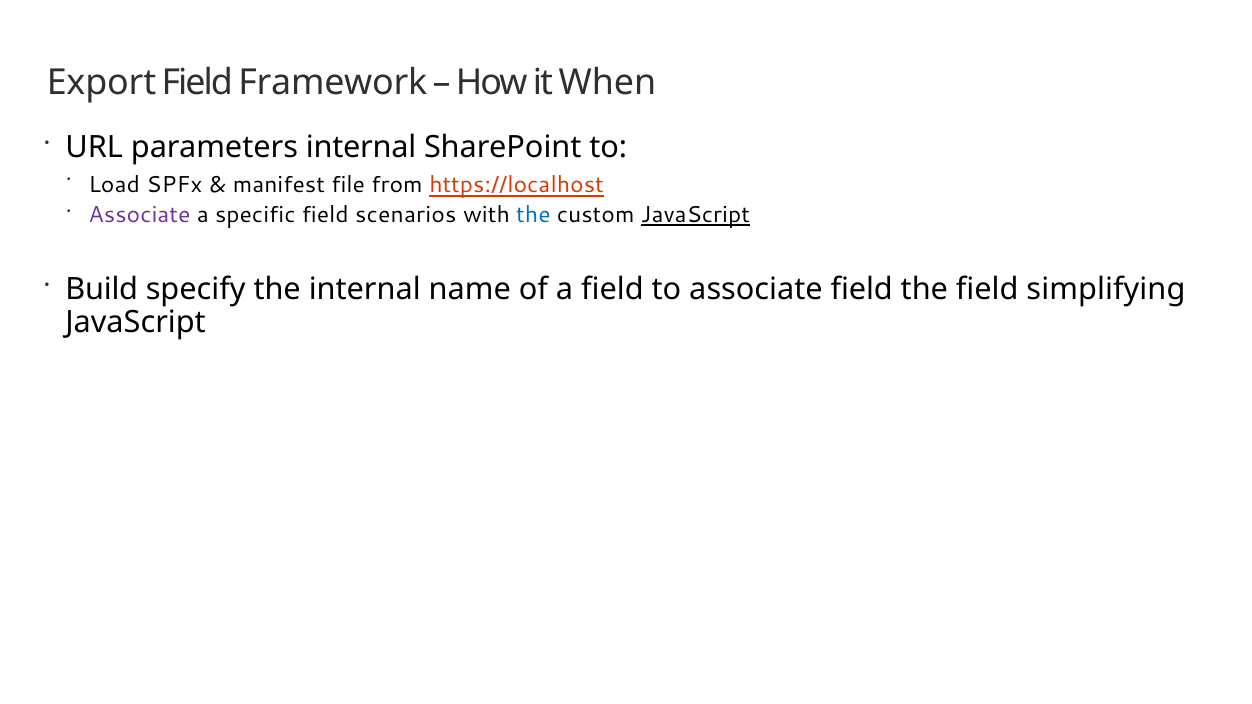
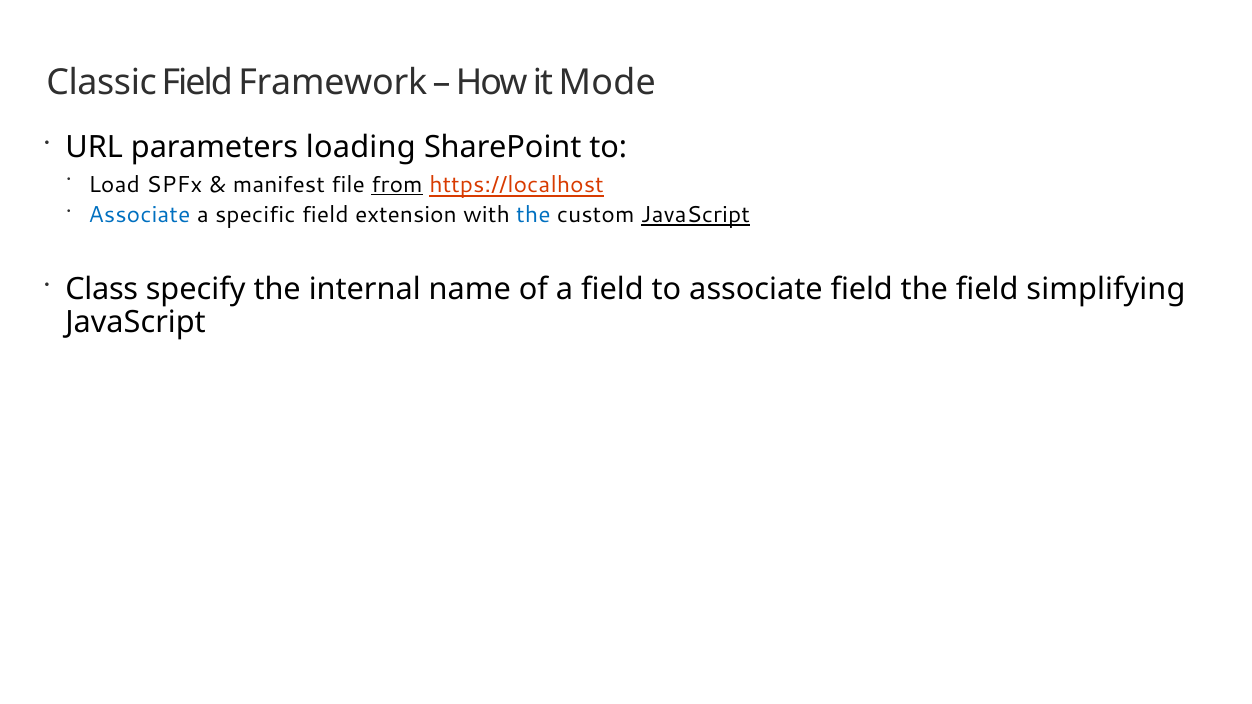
Export: Export -> Classic (102, 83)
When: When -> Mode (607, 83)
parameters internal: internal -> loading (361, 148)
from underline: none -> present (397, 184)
Associate colour: purple -> blue (139, 215)
scenarios: scenarios -> extension (406, 215)
Build: Build -> Class (102, 290)
